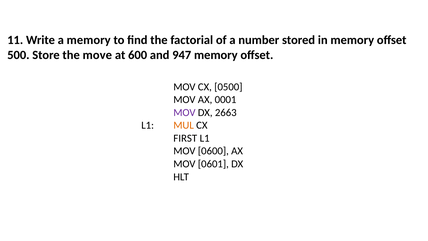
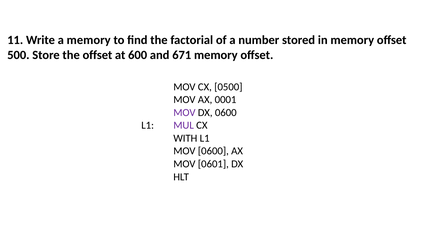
the move: move -> offset (97, 55)
947: 947 -> 671 (182, 55)
DX 2663: 2663 -> 0600 (226, 112)
MUL colour: orange -> purple (184, 125)
FIRST: FIRST -> WITH (185, 138)
